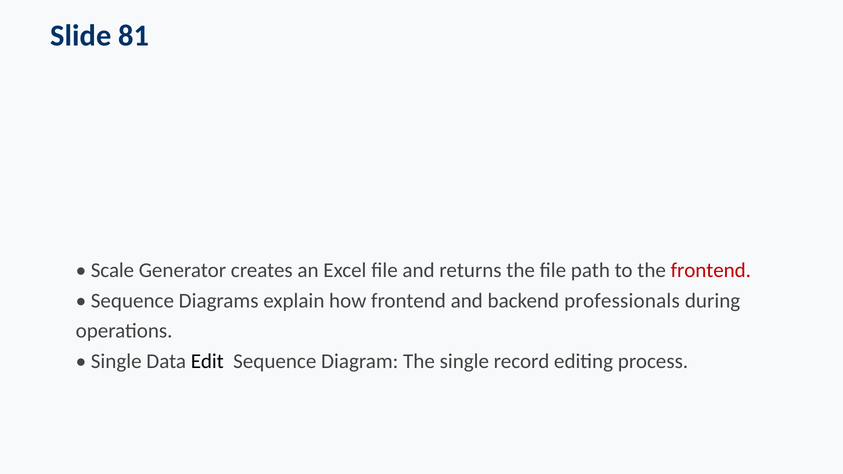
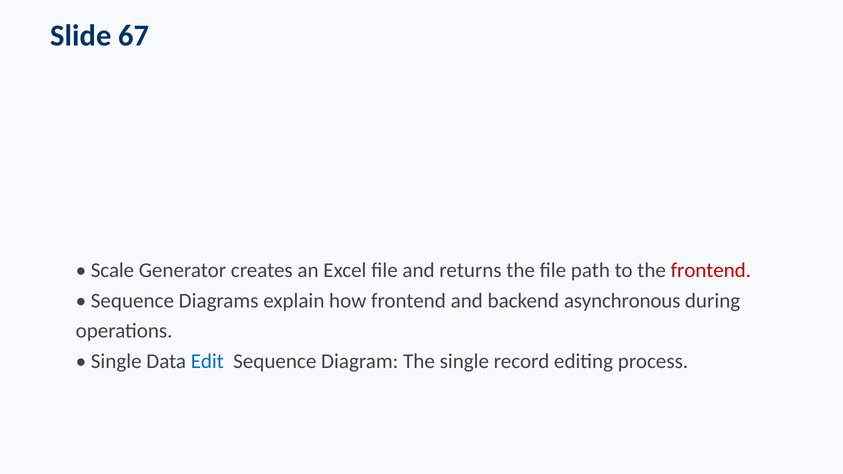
81: 81 -> 67 (134, 36)
professionals: professionals -> asynchronous (622, 301)
Edit colour: black -> blue (207, 361)
